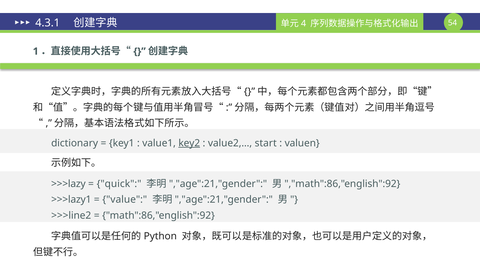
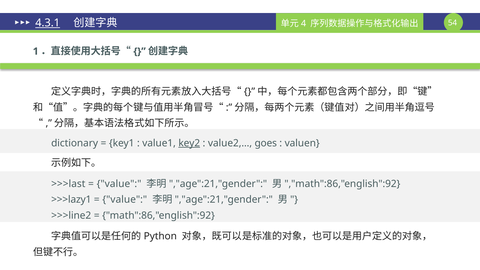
4.3.1 underline: none -> present (48, 23)
start: start -> goes (266, 143)
>>>lazy: >>>lazy -> >>>last (68, 184)
quick: quick -> value (119, 184)
